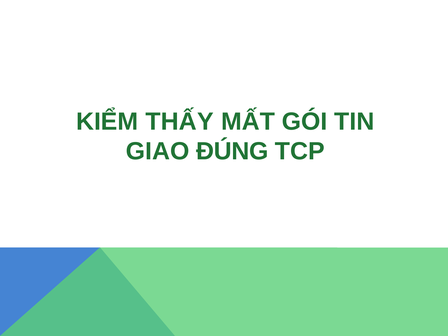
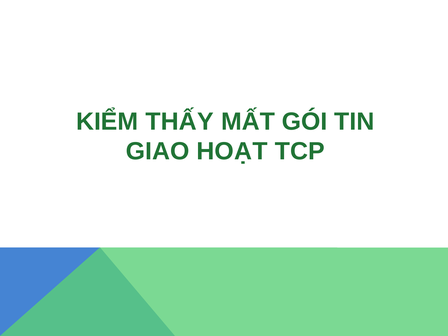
ĐÚNG: ĐÚNG -> HOẠT (232, 151)
